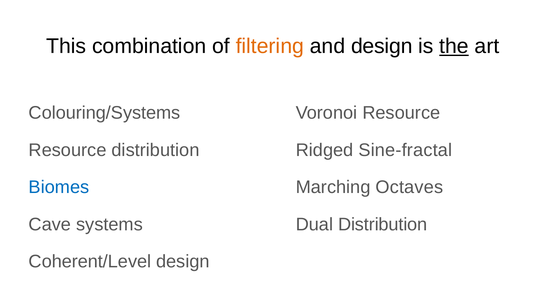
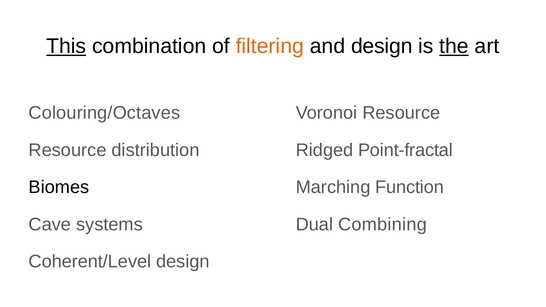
This underline: none -> present (66, 46)
Colouring/Systems: Colouring/Systems -> Colouring/Octaves (104, 113)
Sine-fractal: Sine-fractal -> Point-fractal (405, 150)
Biomes colour: blue -> black (59, 187)
Octaves: Octaves -> Function (410, 187)
Dual Distribution: Distribution -> Combining (383, 225)
